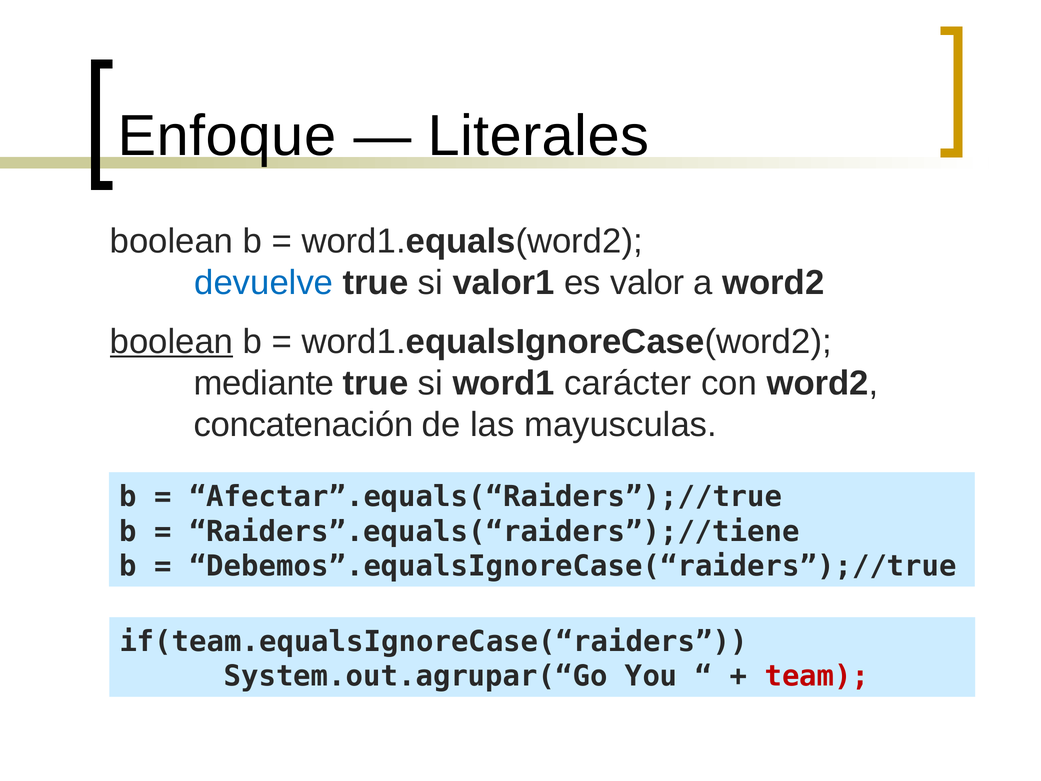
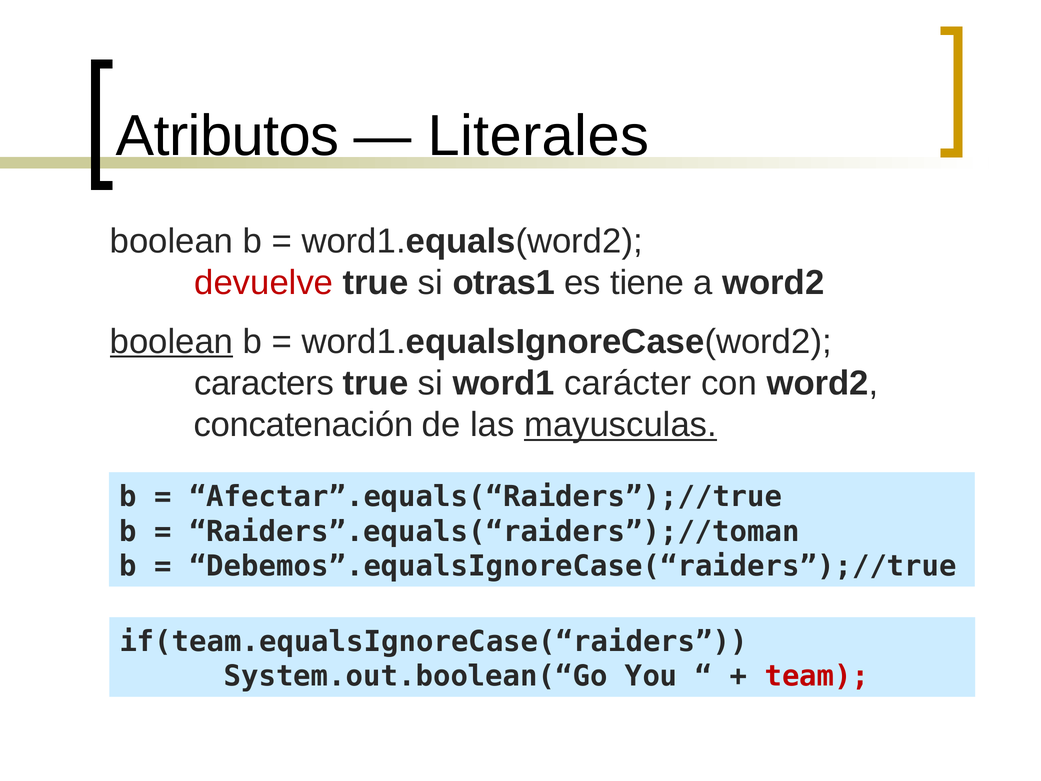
Enfoque: Enfoque -> Atributos (228, 136)
devuelve colour: blue -> red (264, 283)
valor1: valor1 -> otras1 (504, 283)
valor: valor -> tiene (647, 283)
mediante: mediante -> caracters (264, 383)
mayusculas underline: none -> present (621, 425)
Raiders”.equals(“raiders”);//tiene: Raiders”.equals(“raiders”);//tiene -> Raiders”.equals(“raiders”);//toman (494, 531)
System.out.agrupar(“Go: System.out.agrupar(“Go -> System.out.boolean(“Go (416, 676)
